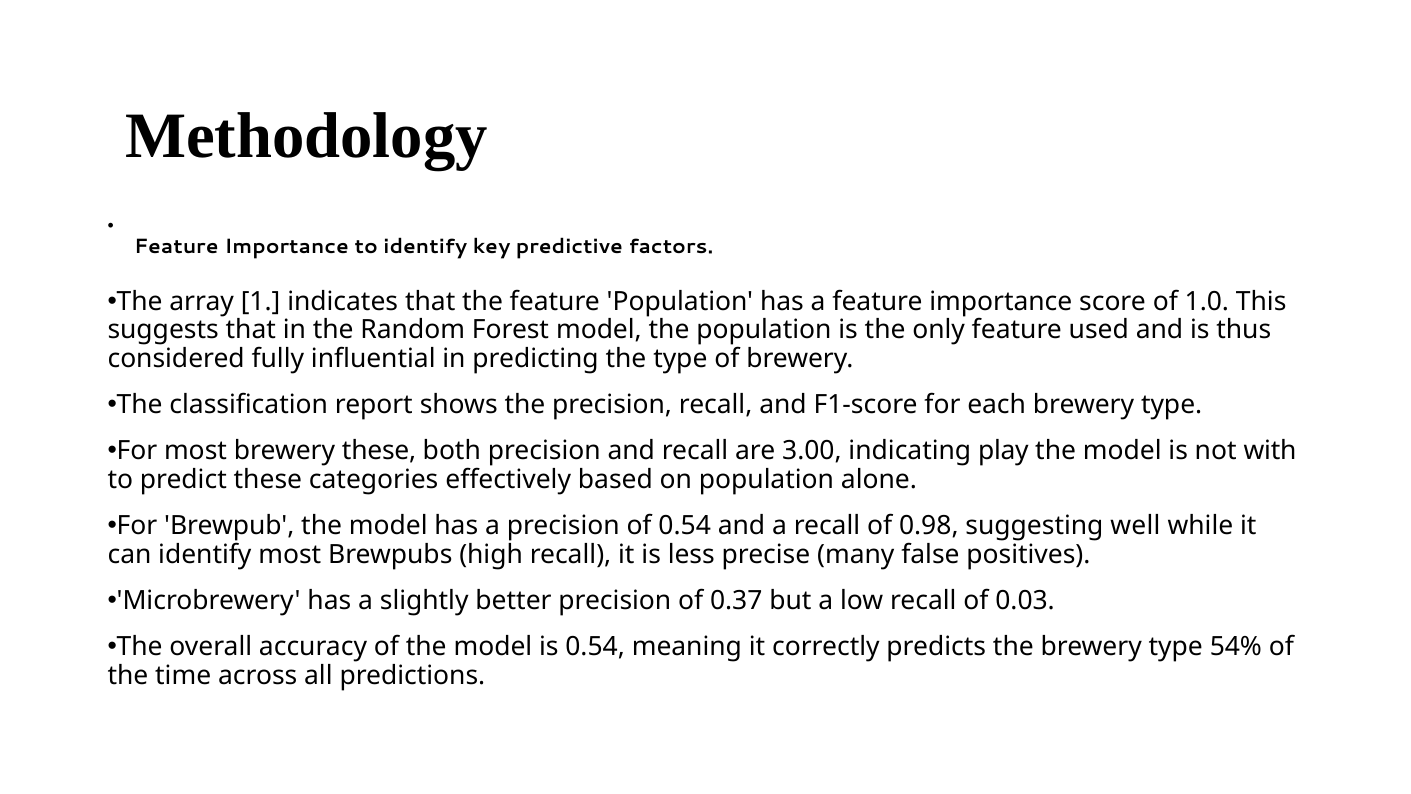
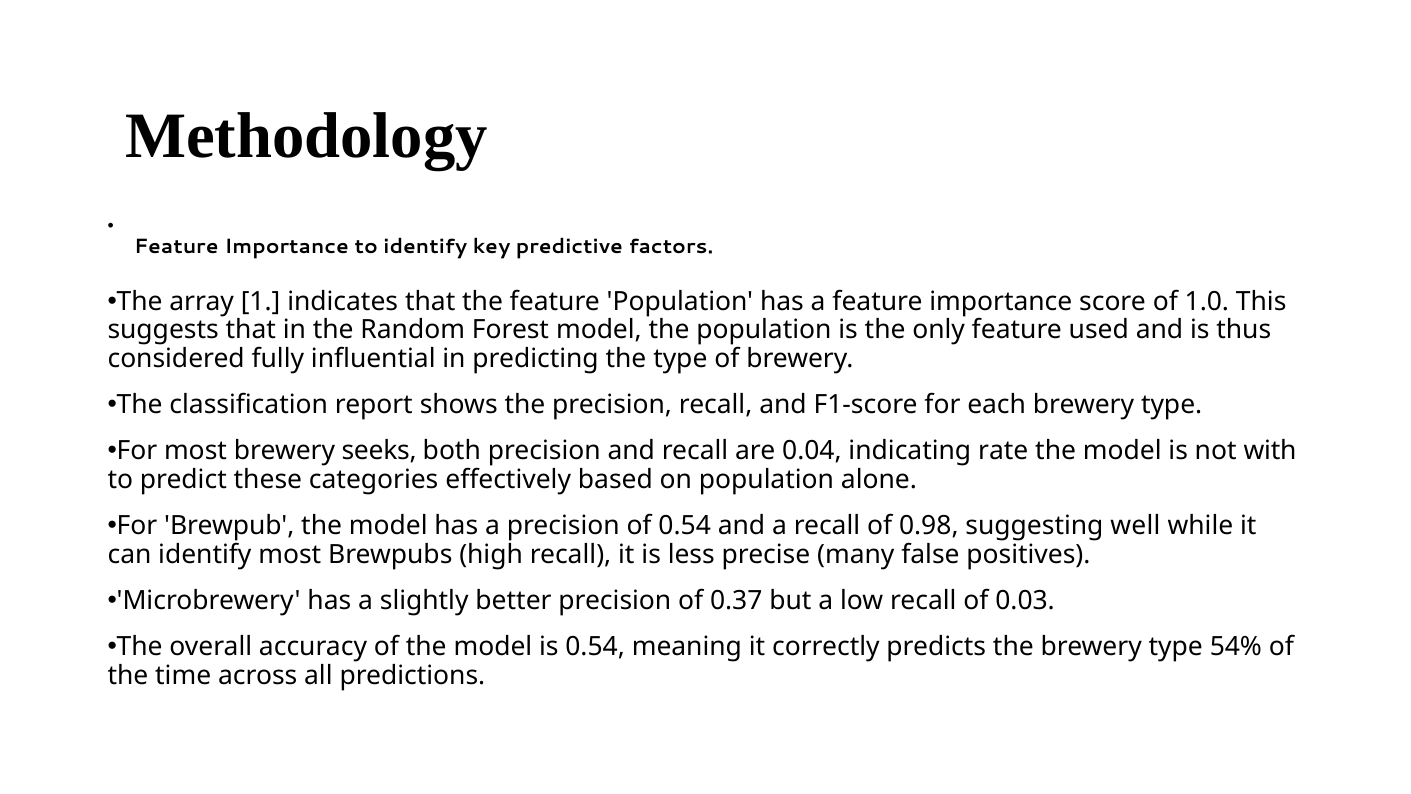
brewery these: these -> seeks (379, 451)
3.00: 3.00 -> 0.04 (812, 451)
play: play -> rate (1003, 451)
